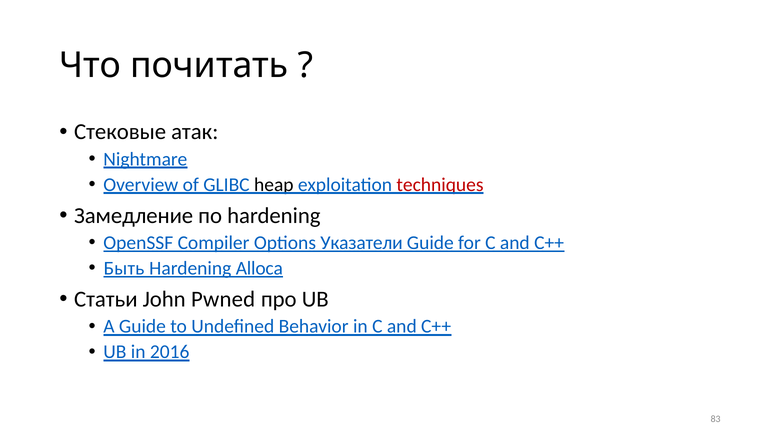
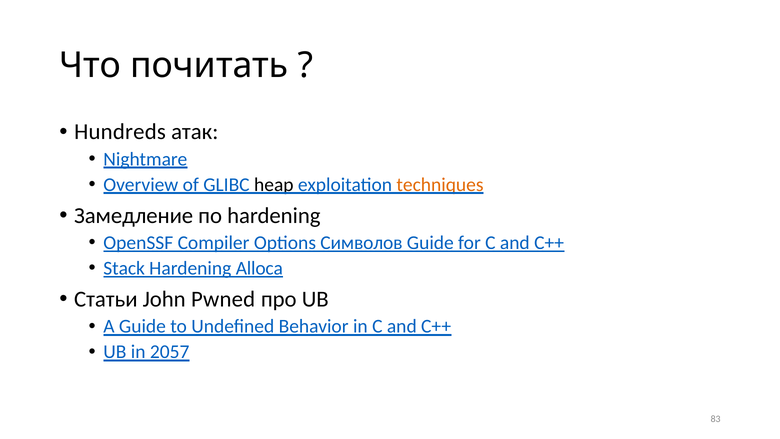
Стековые: Стековые -> Hundreds (120, 132)
techniques colour: red -> orange (440, 185)
Указатели: Указатели -> Символов (361, 243)
Быть: Быть -> Stack (124, 268)
2016: 2016 -> 2057 (170, 352)
